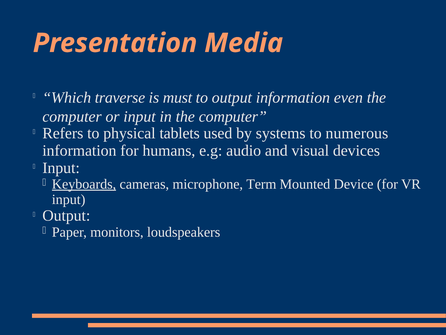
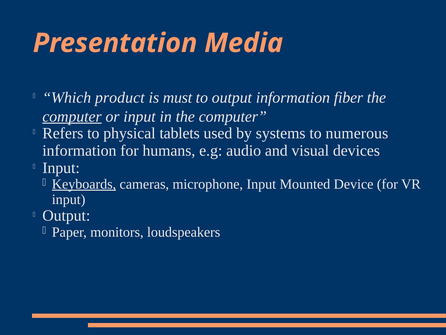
traverse: traverse -> product (120, 97)
even: even -> fiber (348, 97)
computer underline: none -> present (72, 116)
microphone Term: Term -> Input (261, 184)
